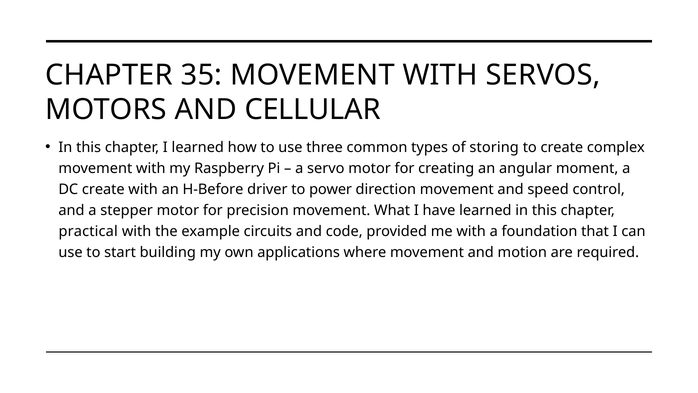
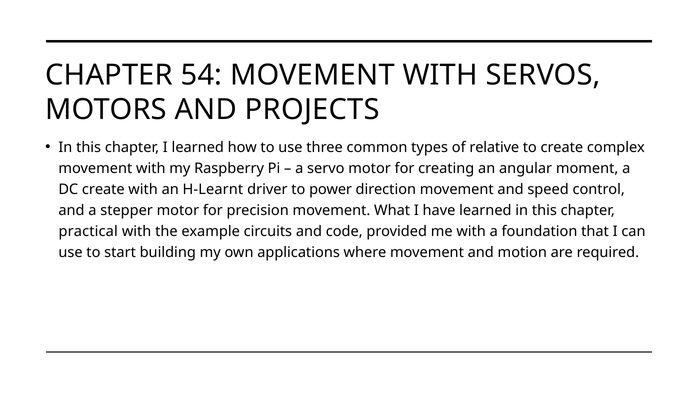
35: 35 -> 54 (202, 75)
CELLULAR: CELLULAR -> PROJECTS (312, 110)
storing: storing -> relative (494, 147)
H-Before: H-Before -> H-Learnt (213, 189)
